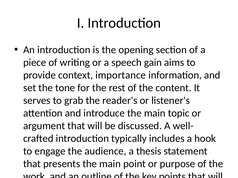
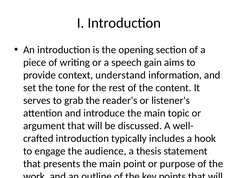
importance: importance -> understand (121, 75)
